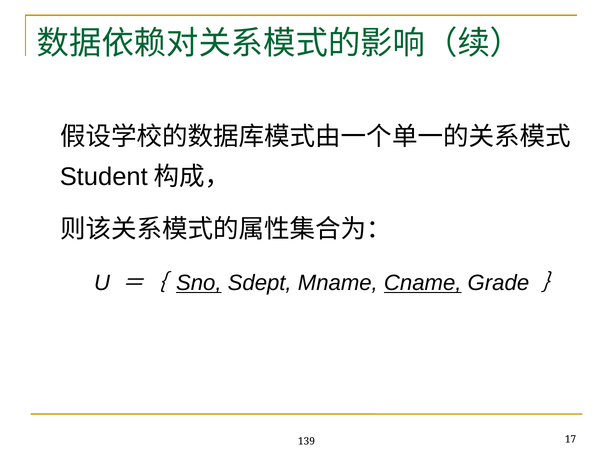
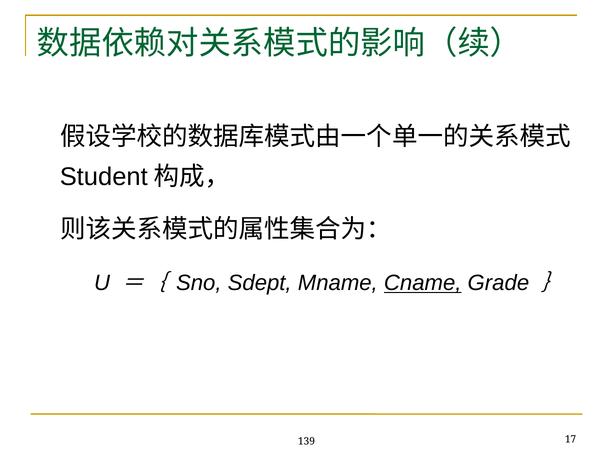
Sno underline: present -> none (199, 283)
